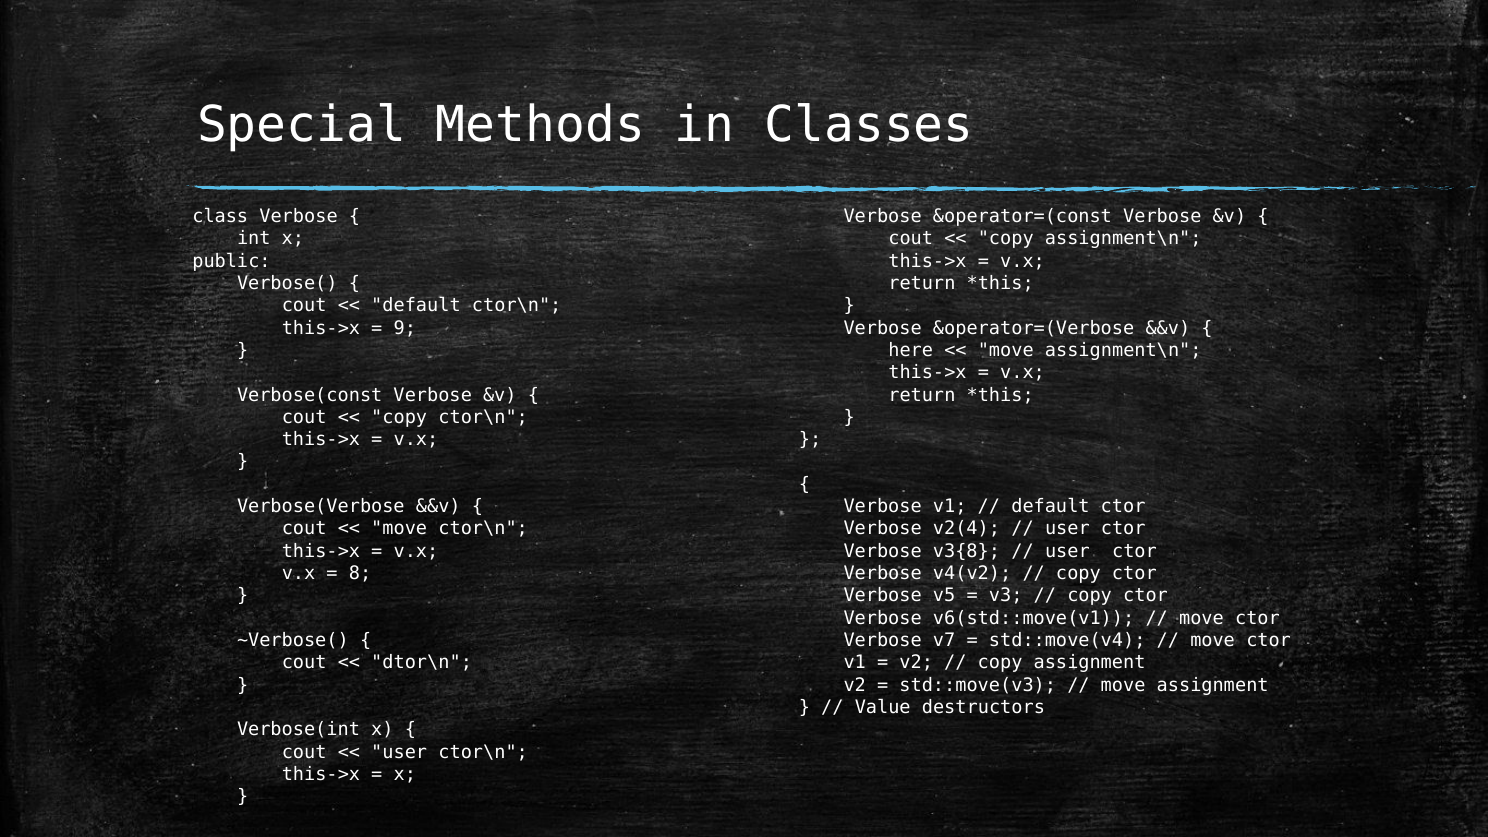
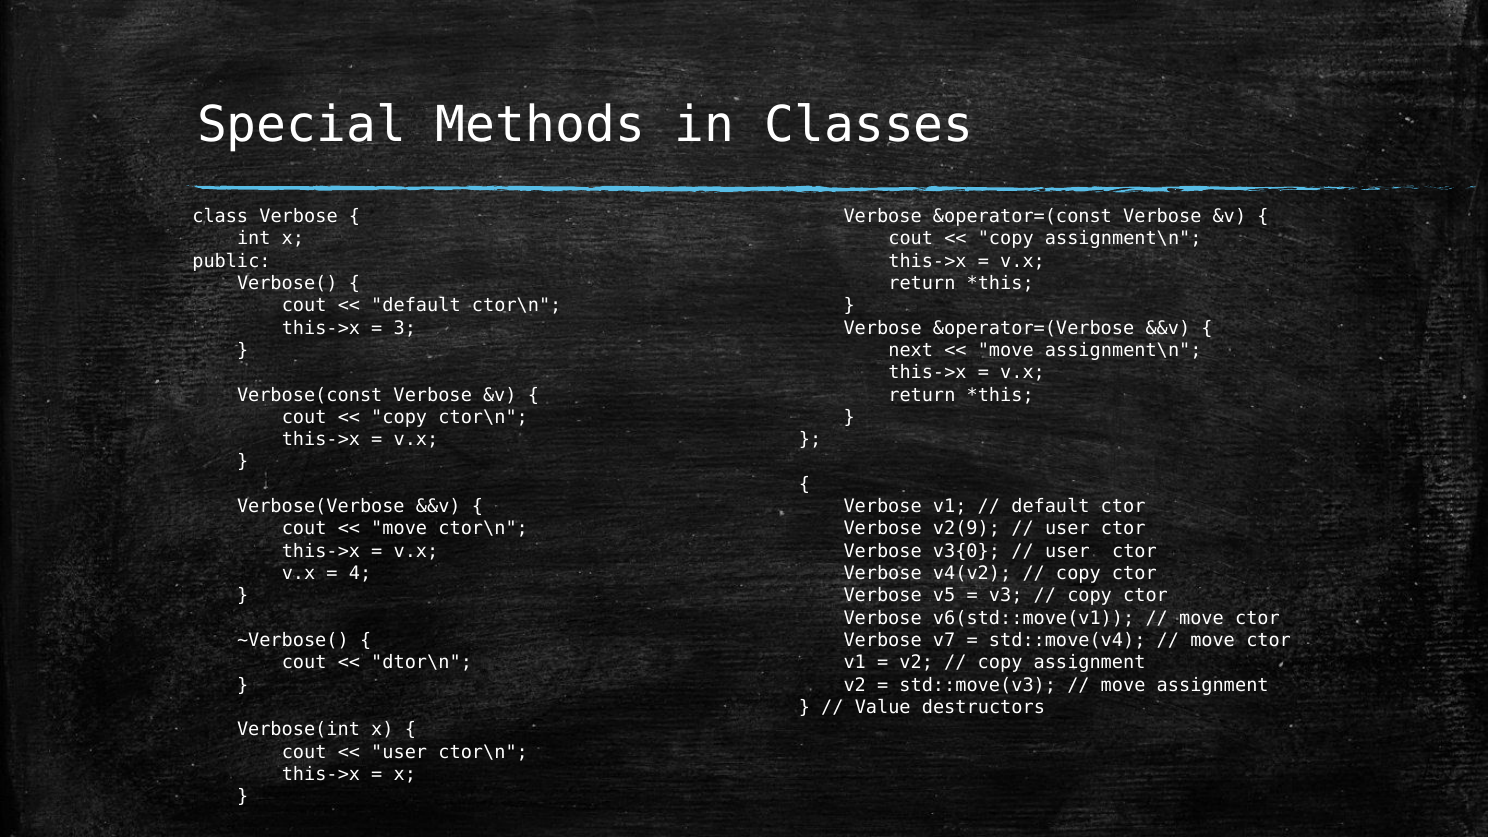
9: 9 -> 3 (405, 328)
here: here -> next (911, 350)
v2(4: v2(4 -> v2(9 (966, 529)
v3{8: v3{8 -> v3{0 (966, 551)
8: 8 -> 4 (360, 574)
